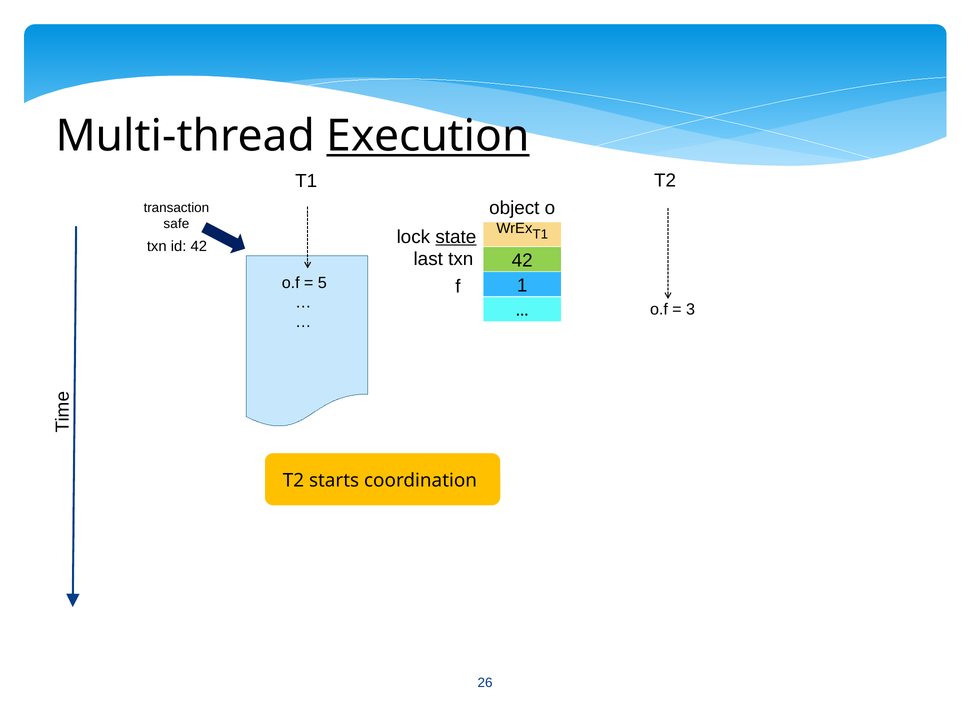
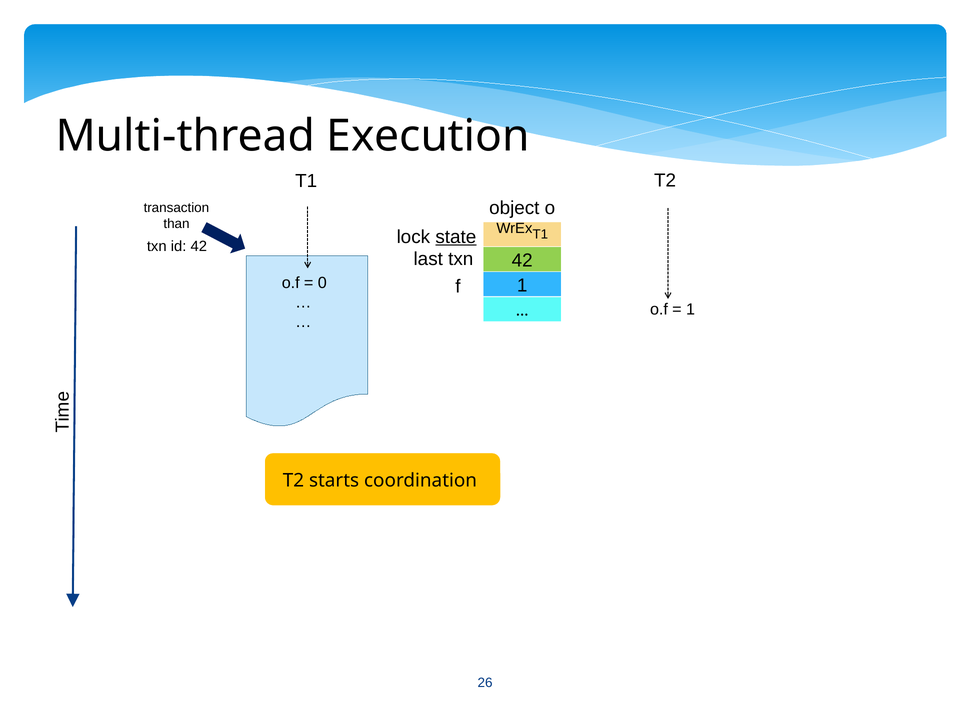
Execution underline: present -> none (428, 136)
safe: safe -> than (176, 224)
5: 5 -> 0 (322, 283)
3: 3 -> 1 (691, 310)
